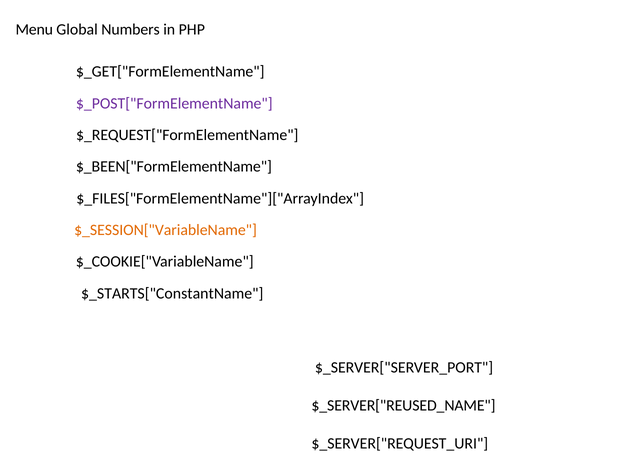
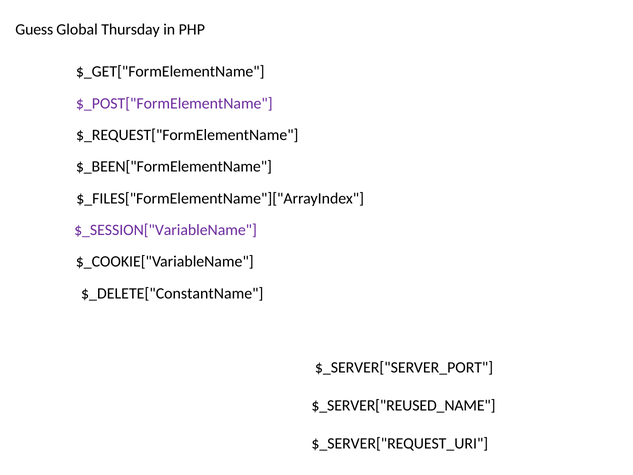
Menu: Menu -> Guess (34, 30)
Numbers: Numbers -> Thursday (131, 30)
$_SESSION["VariableName colour: orange -> purple (165, 230)
$_STARTS["ConstantName: $_STARTS["ConstantName -> $_DELETE["ConstantName (172, 293)
